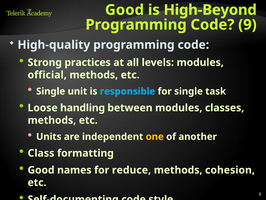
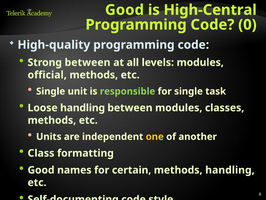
High-Beyond: High-Beyond -> High-Central (210, 10)
9: 9 -> 0 (247, 25)
Strong practices: practices -> between (88, 62)
responsible colour: light blue -> light green (128, 91)
reduce: reduce -> certain (132, 170)
methods cohesion: cohesion -> handling (230, 170)
